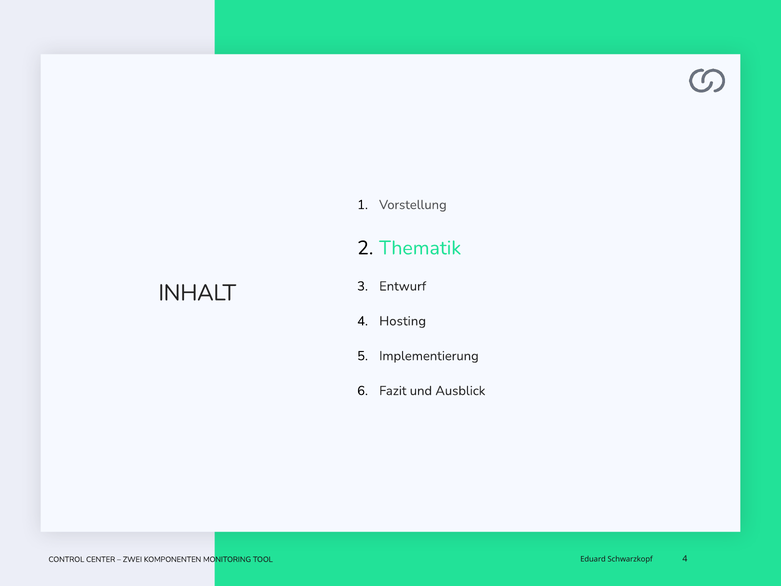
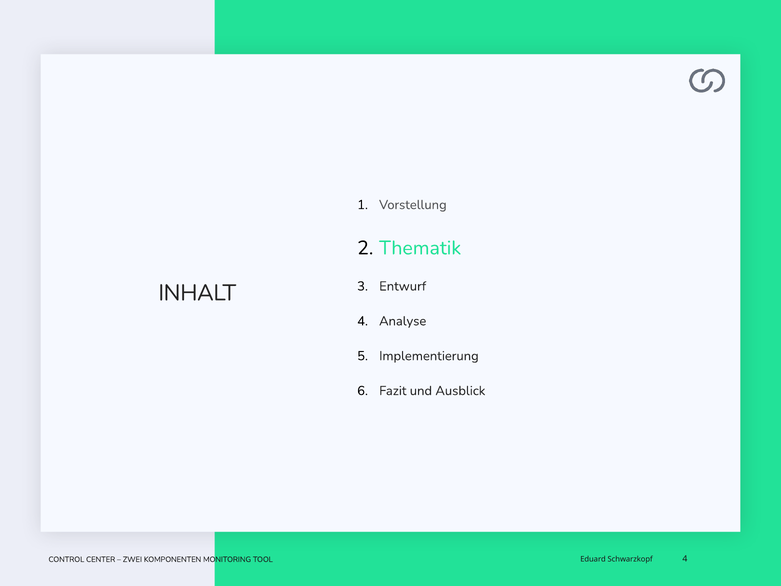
Hosting: Hosting -> Analyse (403, 321)
